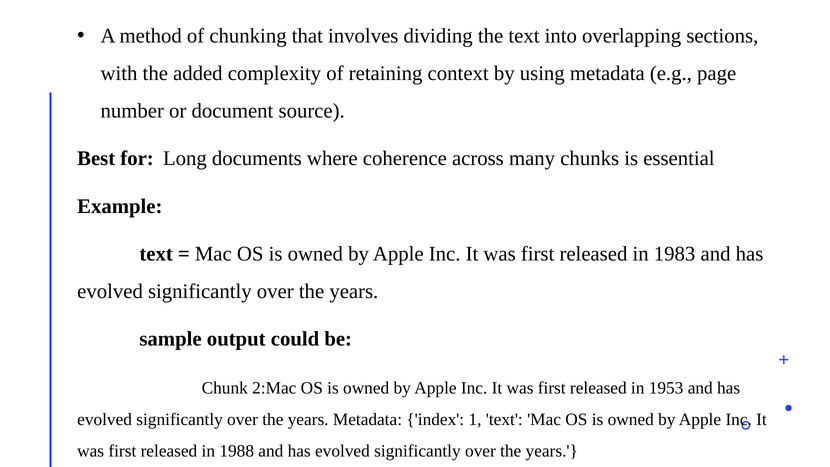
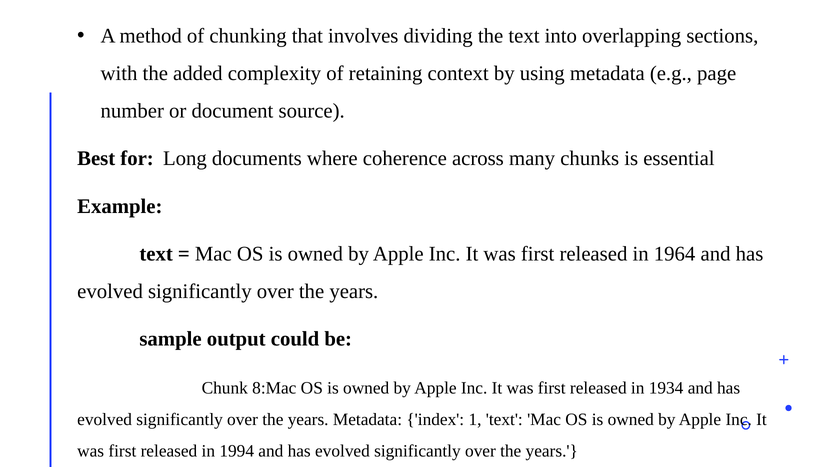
1983: 1983 -> 1964 (675, 254)
2:Mac: 2:Mac -> 8:Mac (274, 388)
1953: 1953 -> 1934 (666, 388)
1988: 1988 -> 1994 (237, 451)
